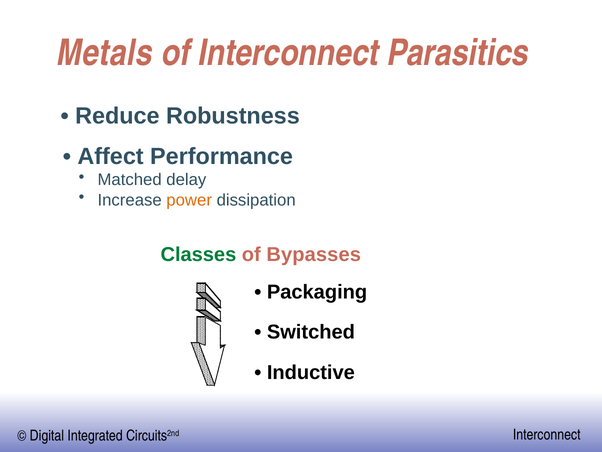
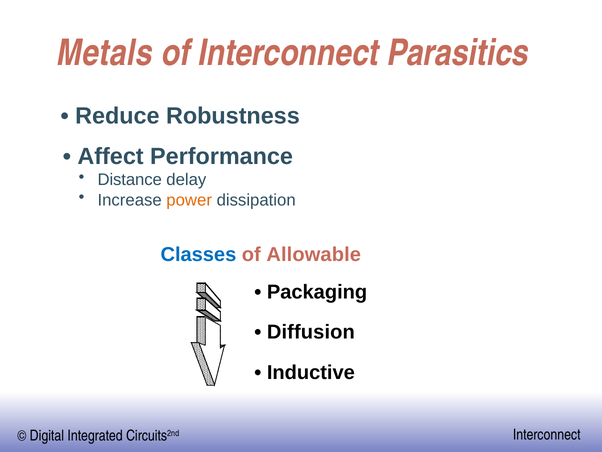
Matched: Matched -> Distance (130, 180)
Classes colour: green -> blue (198, 254)
Bypasses: Bypasses -> Allowable (314, 254)
Switched: Switched -> Diffusion (311, 332)
